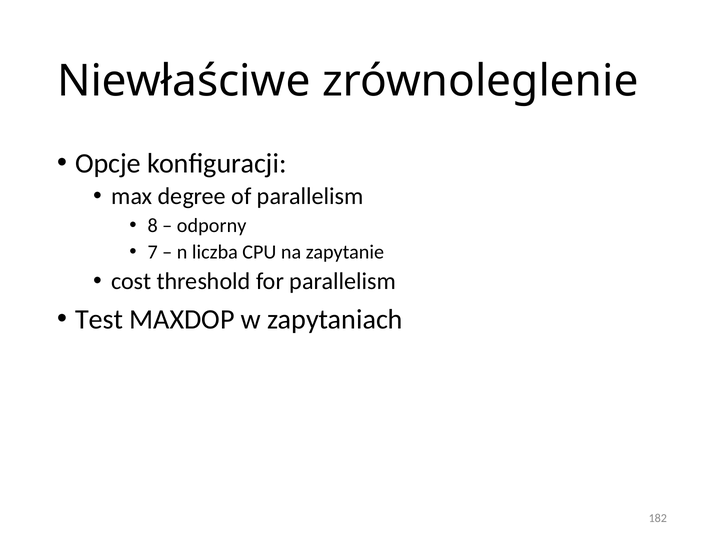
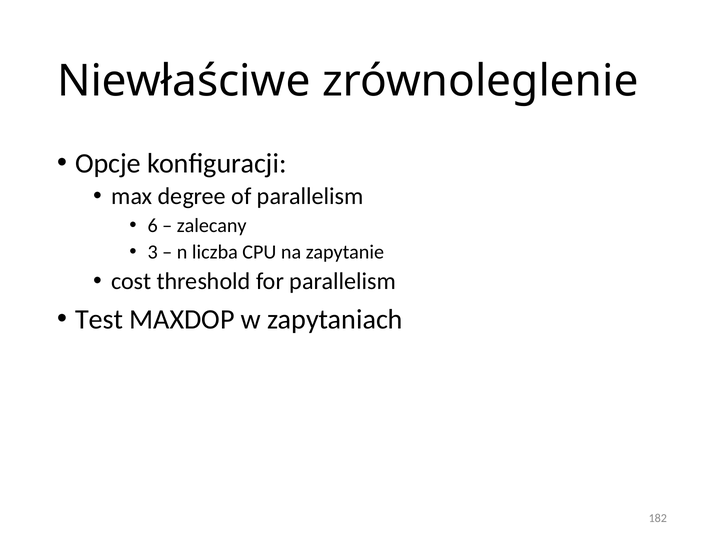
8: 8 -> 6 (153, 225)
odporny: odporny -> zalecany (212, 225)
7: 7 -> 3 (153, 252)
